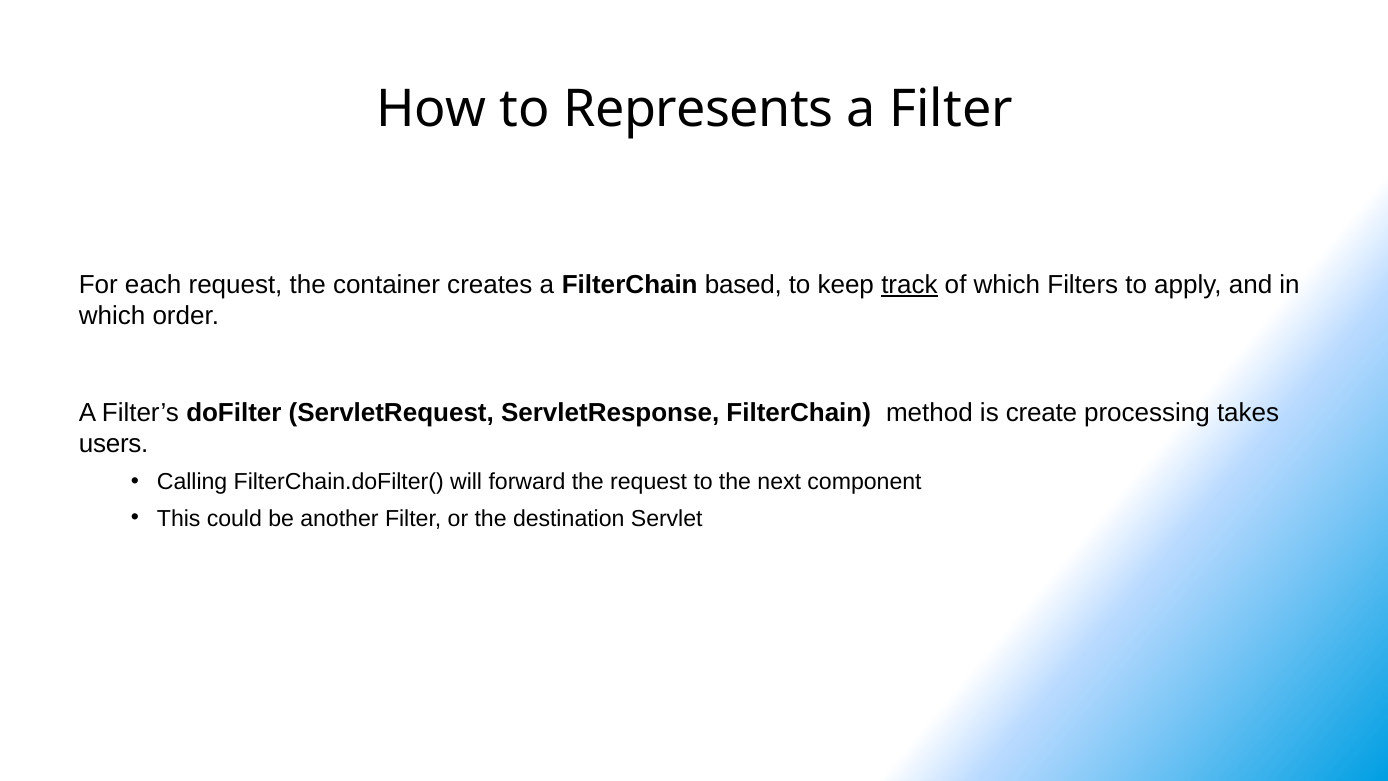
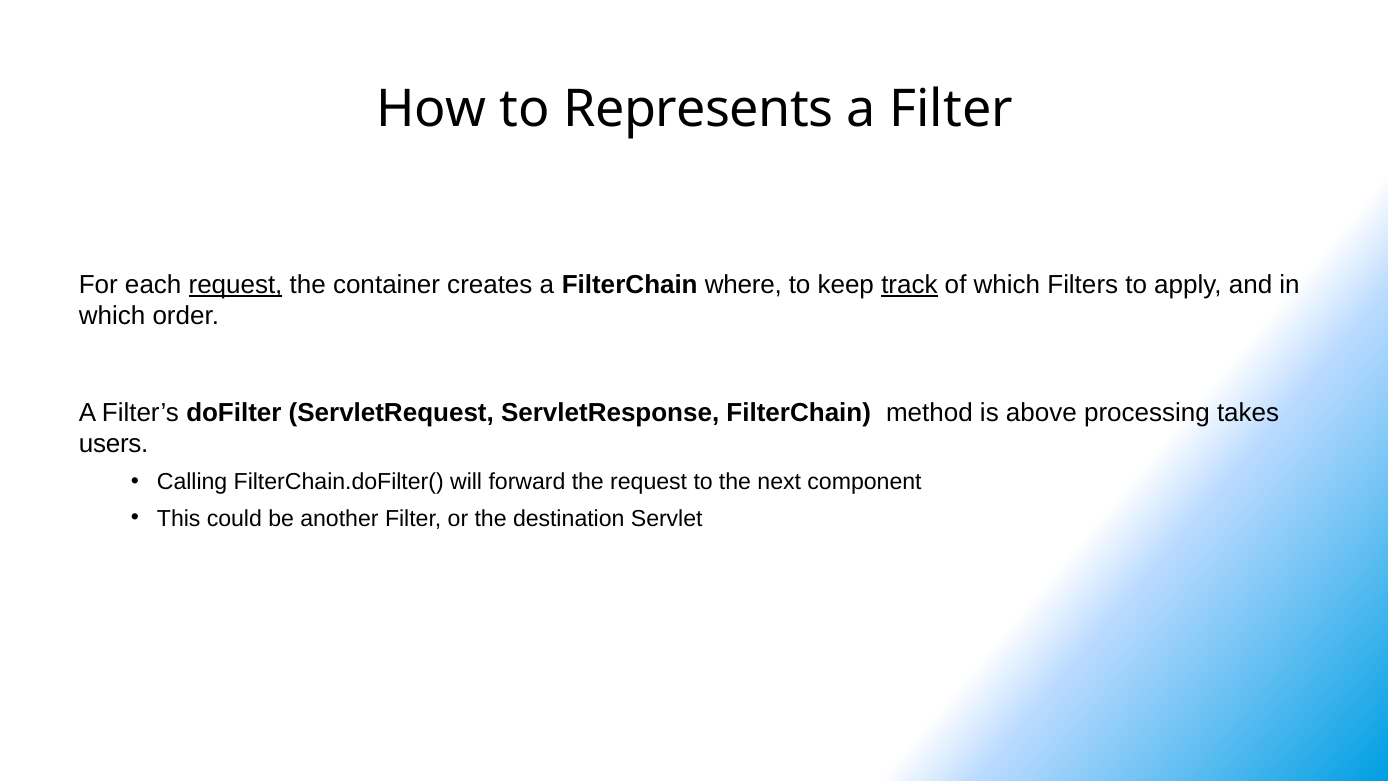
request underline: none -> present (236, 284)
based: based -> where (743, 284)
create: create -> above (1041, 413)
